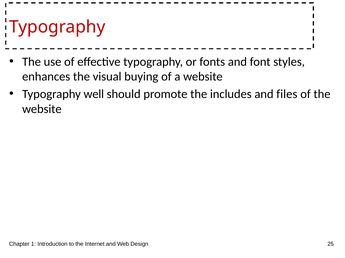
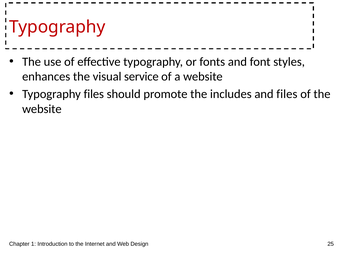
buying: buying -> service (141, 77)
Typography well: well -> files (94, 94)
